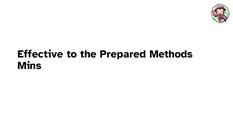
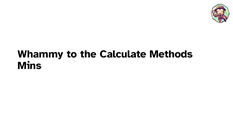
Effective: Effective -> Whammy (40, 54)
Prepared: Prepared -> Calculate (123, 54)
